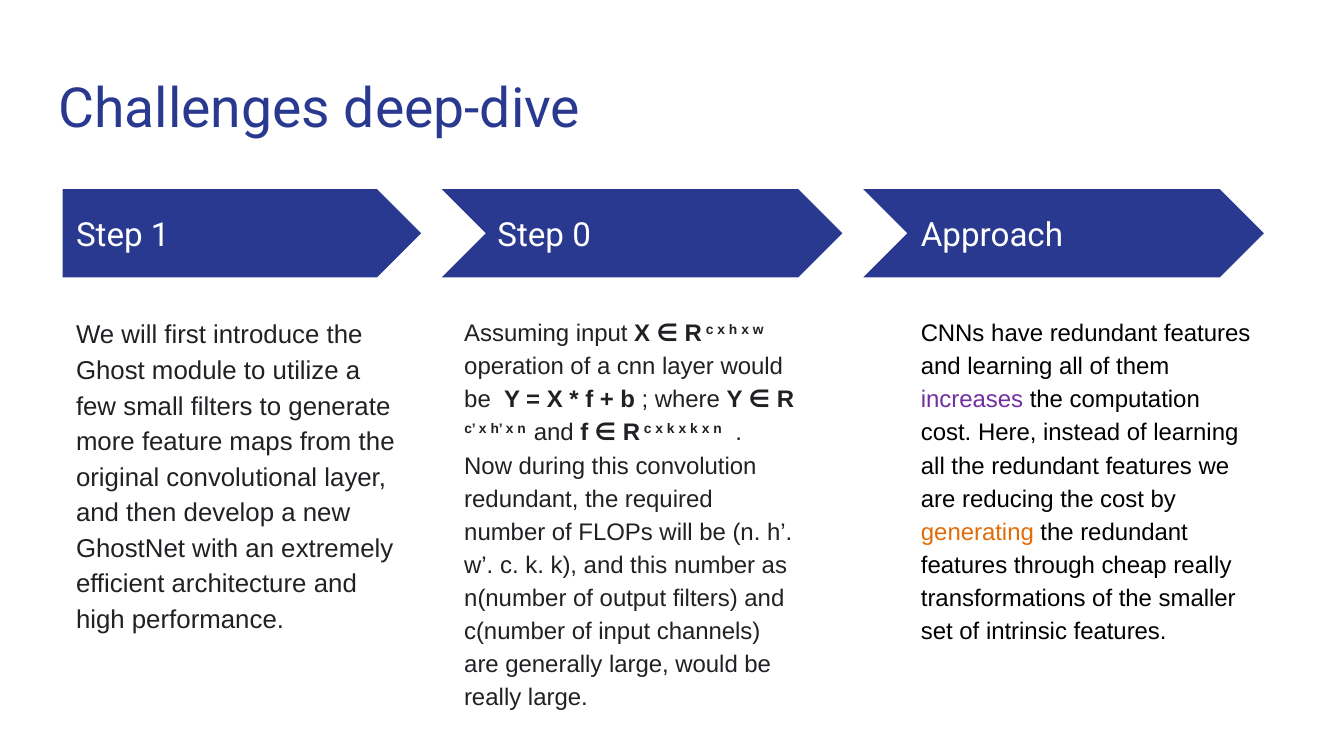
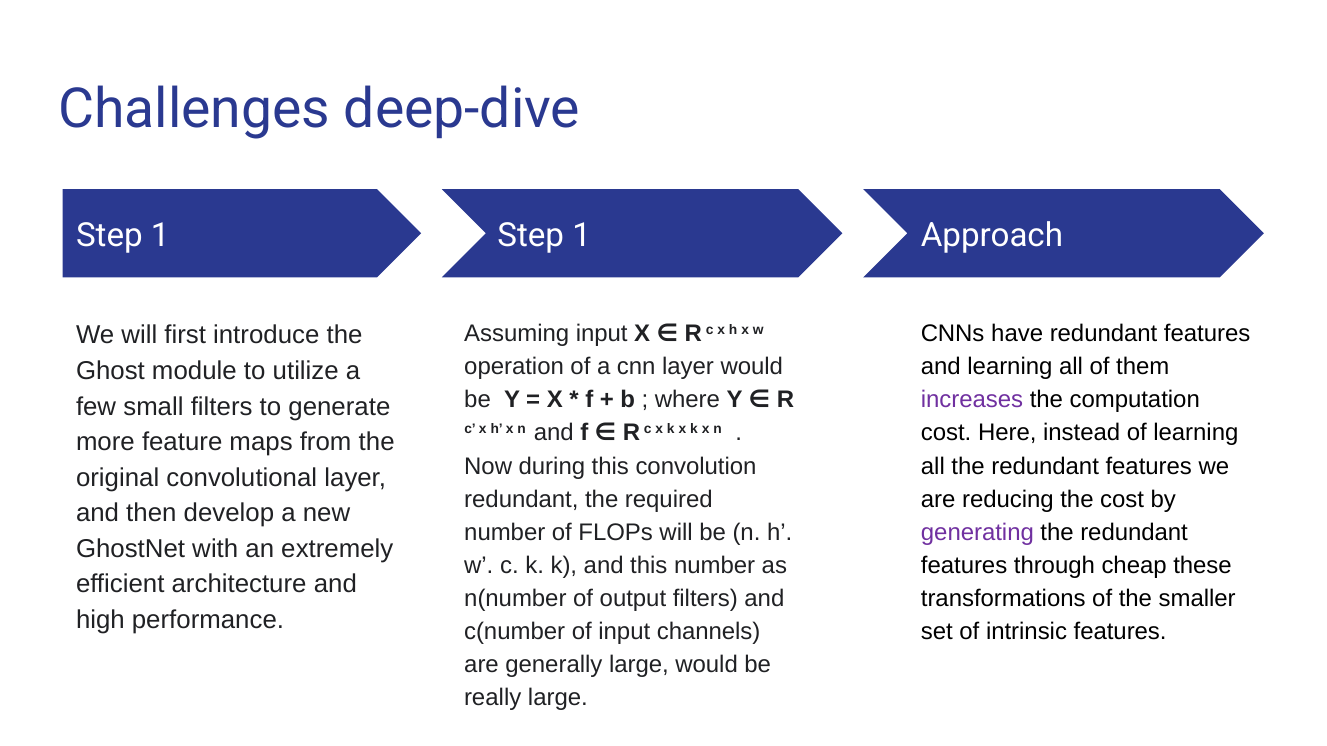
0: 0 -> 1 (582, 236)
generating colour: orange -> purple (977, 533)
cheap really: really -> these (1203, 566)
